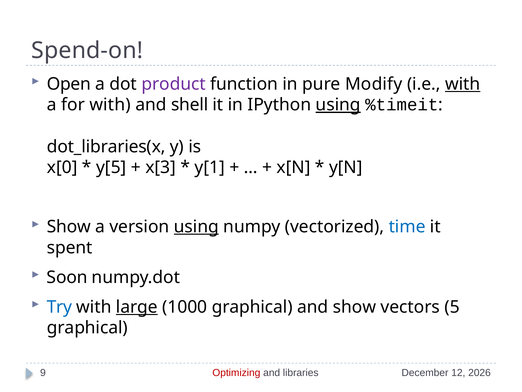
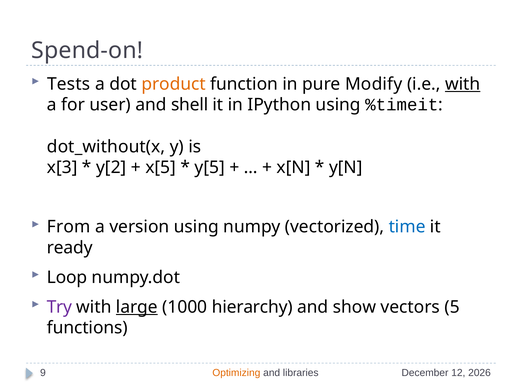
Open: Open -> Tests (69, 84)
product colour: purple -> orange (174, 84)
for with: with -> user (110, 105)
using underline: present -> none (338, 105)
dot_libraries(x: dot_libraries(x -> dot_without(x (106, 146)
x[0: x[0 -> x[3 (62, 167)
y[5: y[5 -> y[2 (111, 167)
x[3: x[3 -> x[5 (161, 167)
y[1: y[1 -> y[5 (210, 167)
Show: Show -> From (69, 227)
using underline: present -> none (196, 227)
spent: spent -> ready (70, 247)
Soon: Soon -> Loop (67, 277)
Try colour: blue -> purple (59, 307)
1000 graphical: graphical -> hierarchy (252, 307)
graphical: graphical -> functions (87, 327)
Optimizing colour: red -> orange (236, 372)
